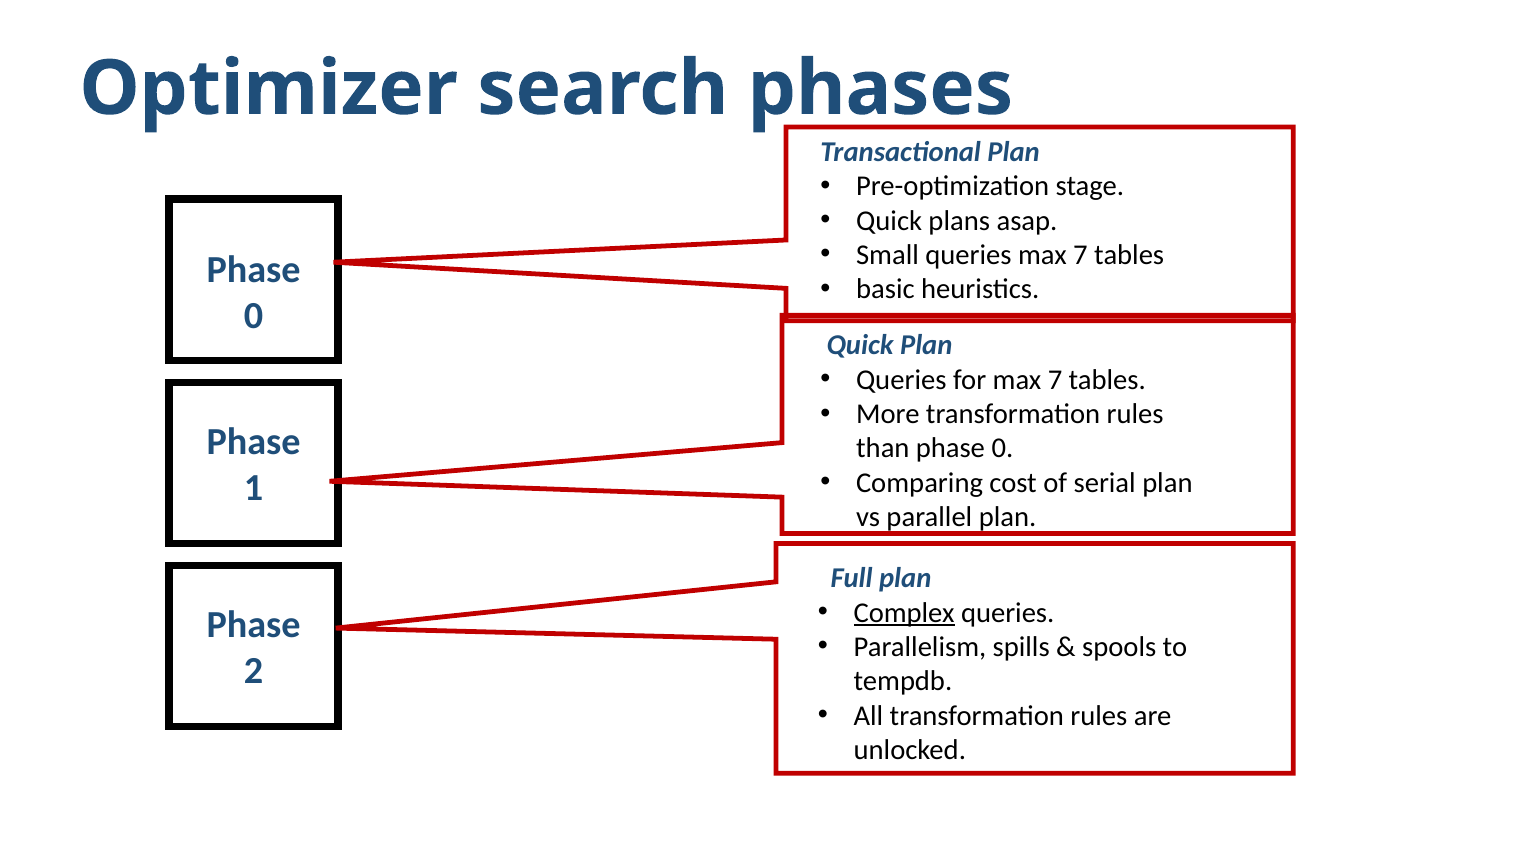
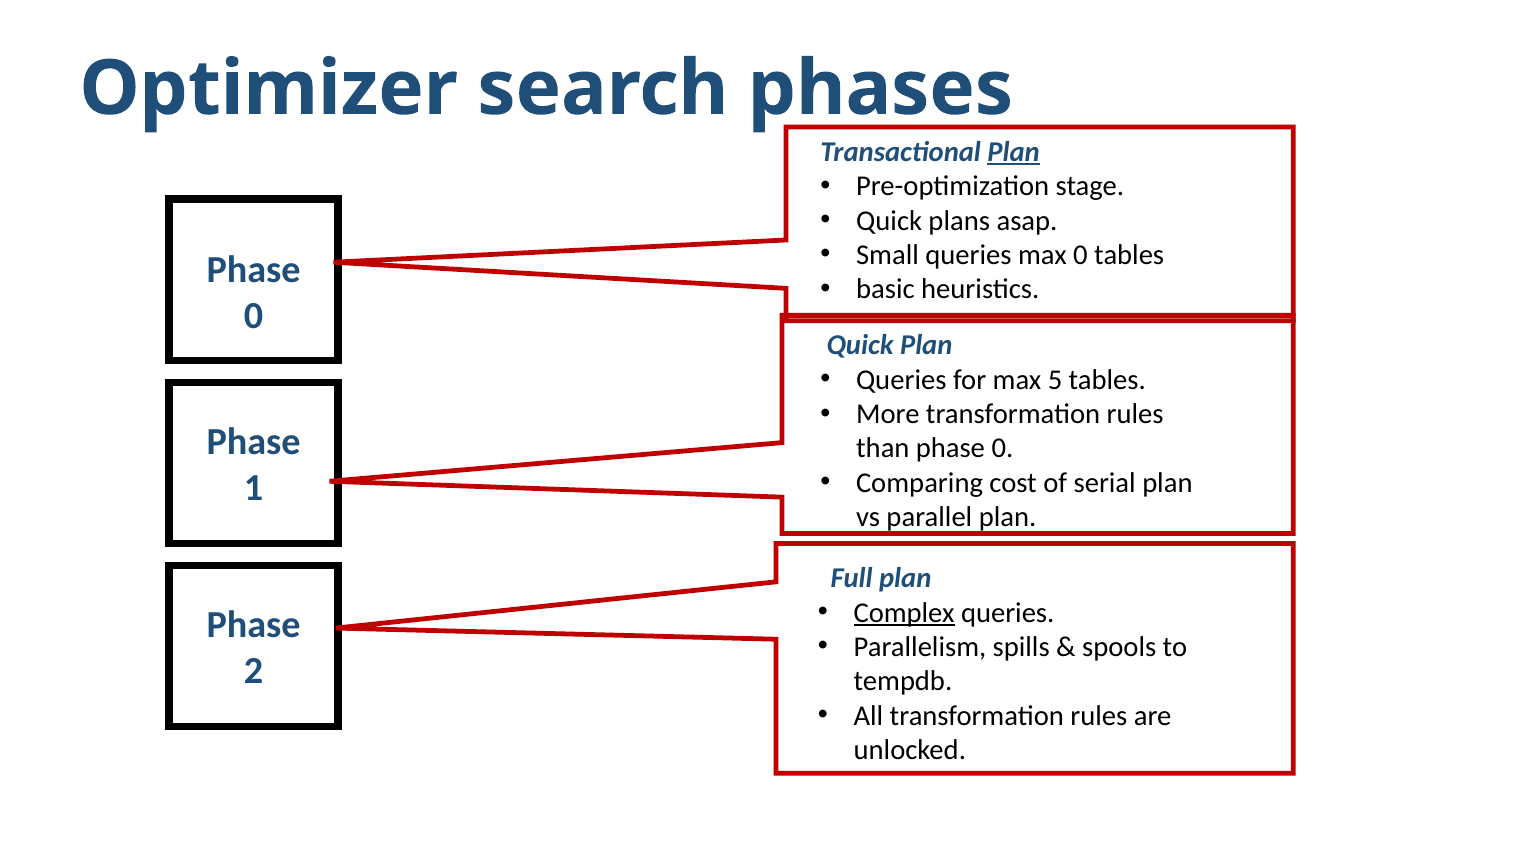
Plan underline: none -> present (1014, 152)
queries max 7: 7 -> 0 (1080, 255)
for max 7: 7 -> 5 (1055, 380)
